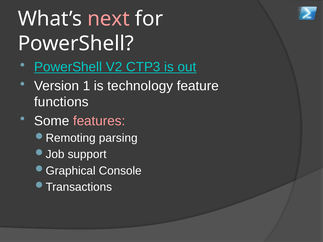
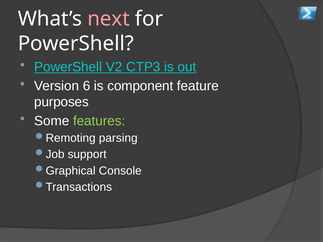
1: 1 -> 6 (87, 86)
technology: technology -> component (140, 86)
functions: functions -> purposes (61, 102)
features colour: pink -> light green (99, 121)
